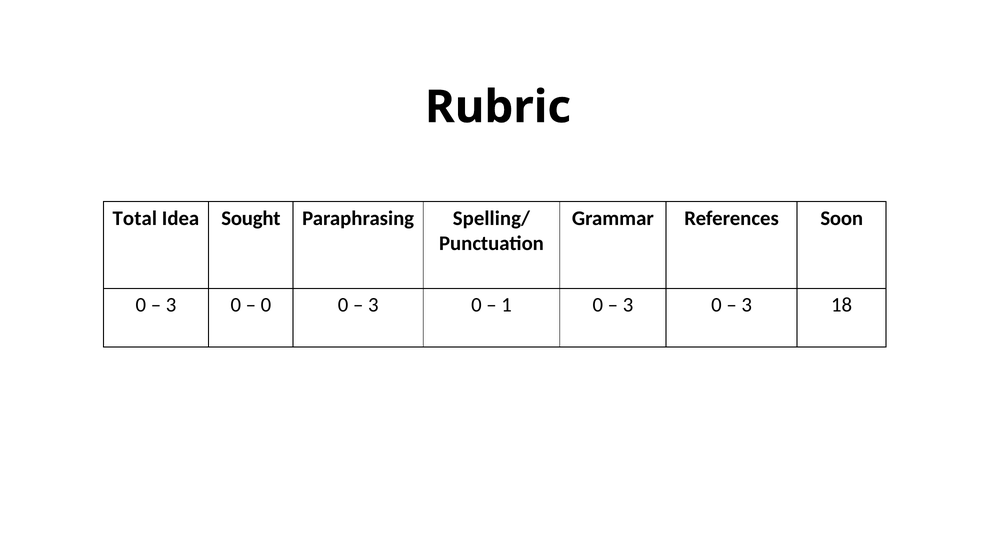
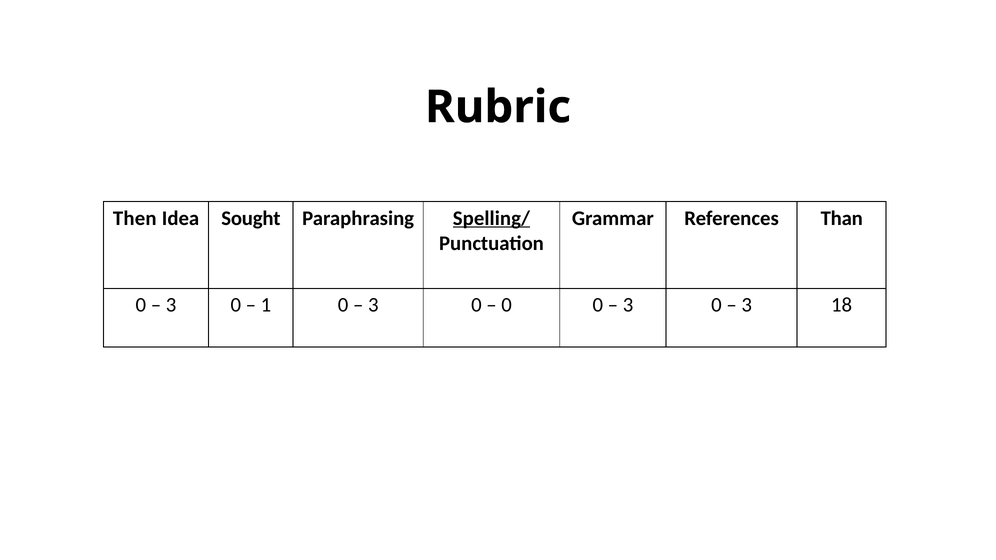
Total: Total -> Then (135, 218)
Spelling/ underline: none -> present (491, 218)
Soon: Soon -> Than (842, 218)
0: 0 -> 1 (266, 305)
1: 1 -> 0 (507, 305)
